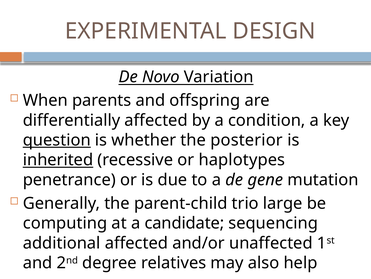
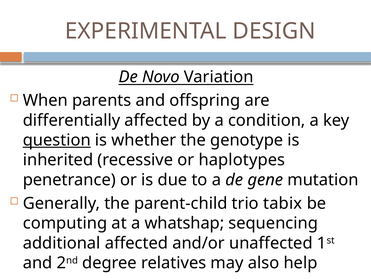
posterior: posterior -> genotype (247, 140)
inherited underline: present -> none (58, 160)
large: large -> tabix (283, 203)
candidate: candidate -> whatshap (184, 223)
